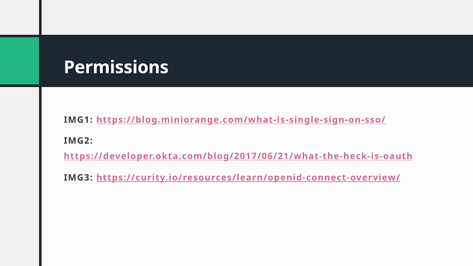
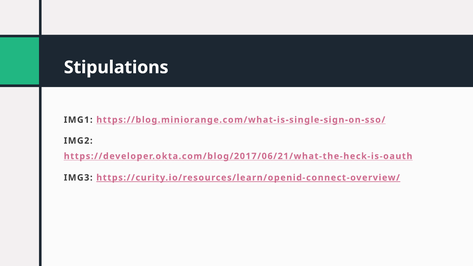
Permissions: Permissions -> Stipulations (116, 67)
